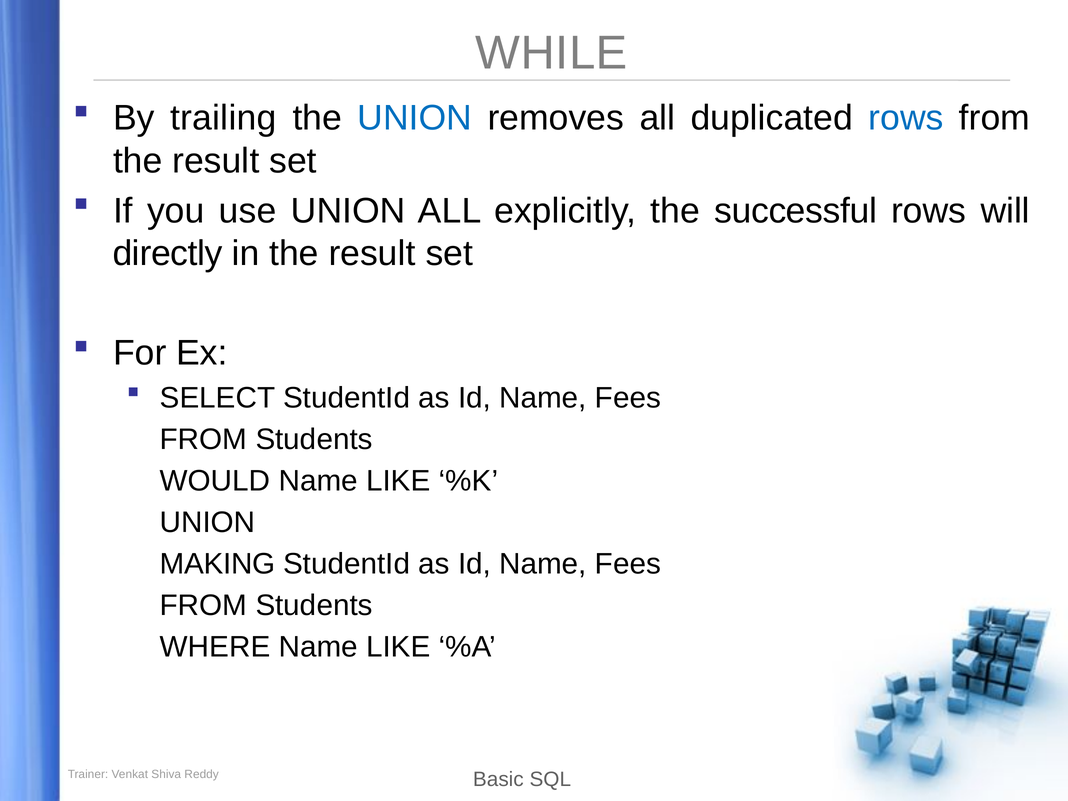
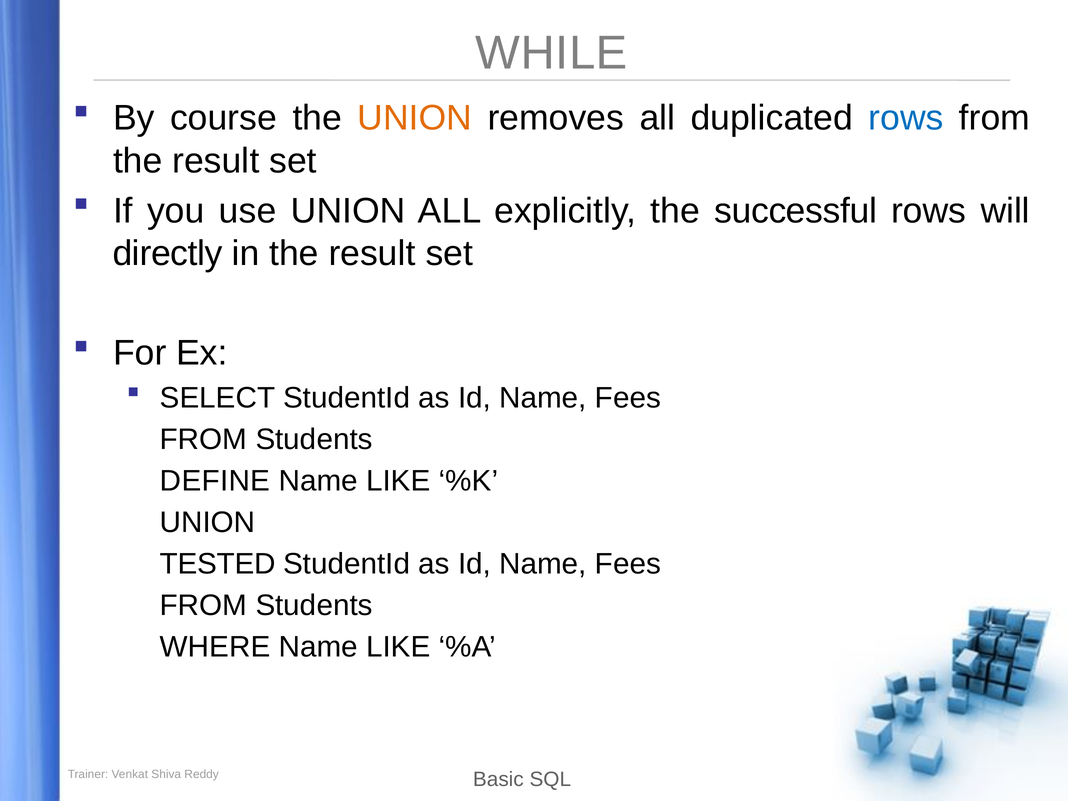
trailing: trailing -> course (223, 118)
UNION colour: blue -> orange (415, 118)
WOULD: WOULD -> DEFINE (215, 481)
MAKING: MAKING -> TESTED (218, 564)
